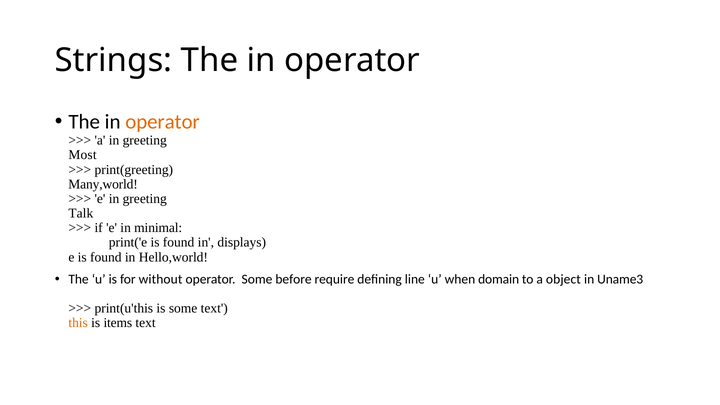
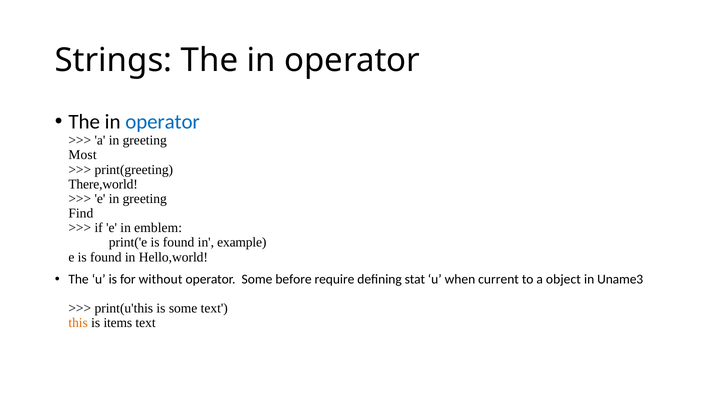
operator colour: orange -> blue (163, 122)
Many,world: Many,world -> There,world (103, 184)
Talk: Talk -> Find (81, 213)
minimal: minimal -> emblem (158, 228)
displays: displays -> example (242, 242)
line: line -> stat (415, 279)
domain: domain -> current (499, 279)
